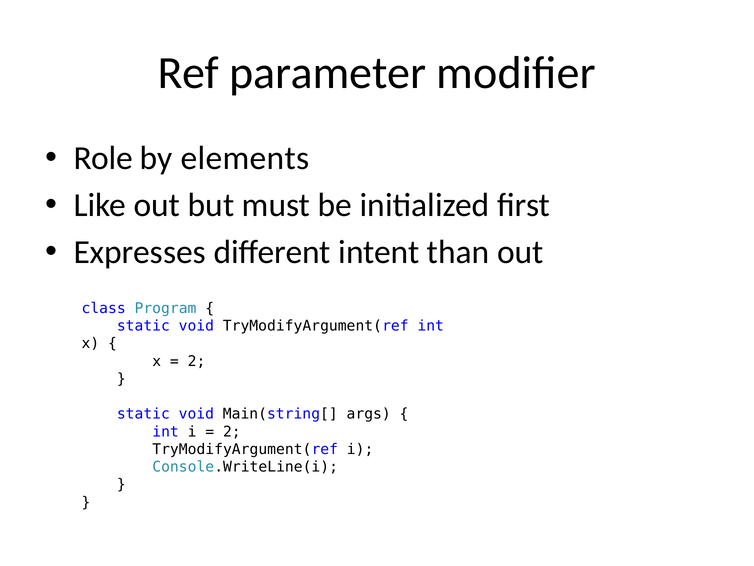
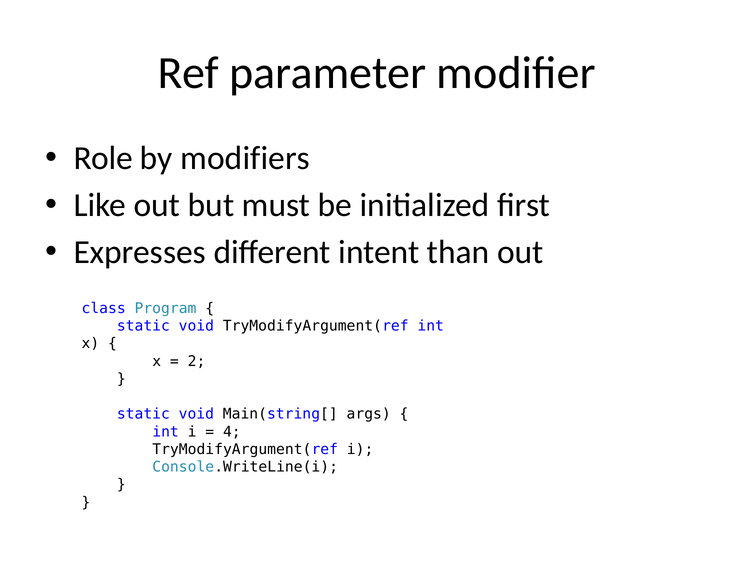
elements: elements -> modifiers (245, 158)
2: 2 -> 4 (232, 431)
